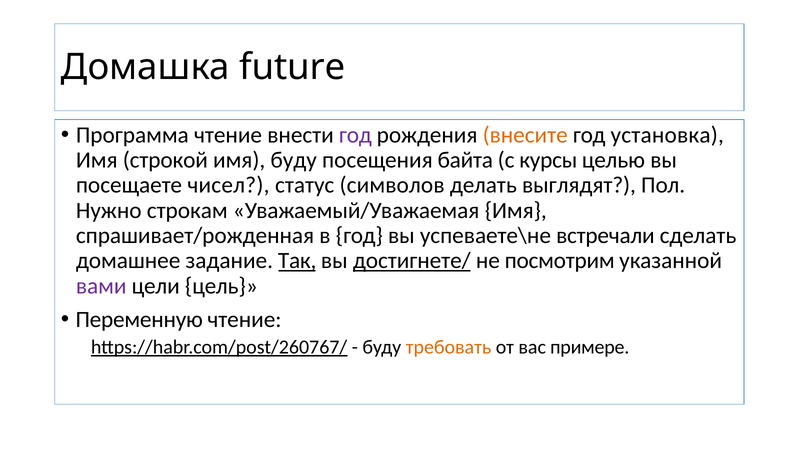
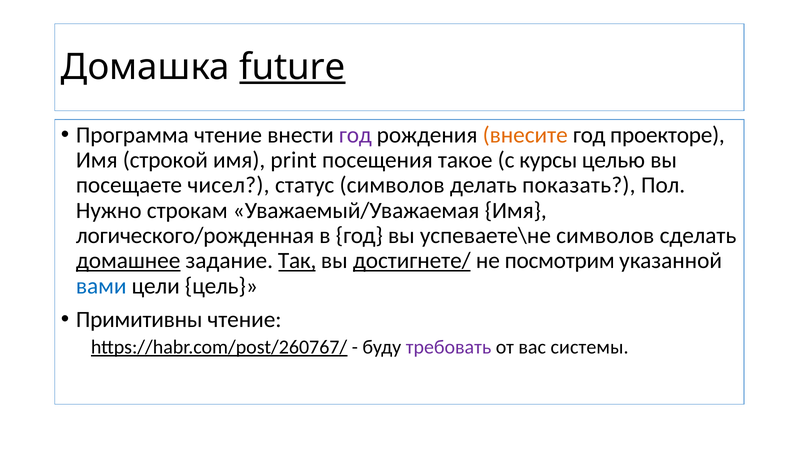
future underline: none -> present (292, 67)
установка: установка -> проекторе (667, 135)
имя буду: буду -> print (294, 160)
байта: байта -> такое (465, 160)
выглядят: выглядят -> показать (579, 185)
спрашивает/рожденная: спрашивает/рожденная -> логического/рожденная (195, 236)
успеваете\не встречали: встречали -> символов (605, 236)
домашнее underline: none -> present (128, 261)
вами colour: purple -> blue (101, 286)
Переменную: Переменную -> Примитивны (139, 320)
требовать colour: orange -> purple (449, 347)
примере: примере -> системы (590, 347)
